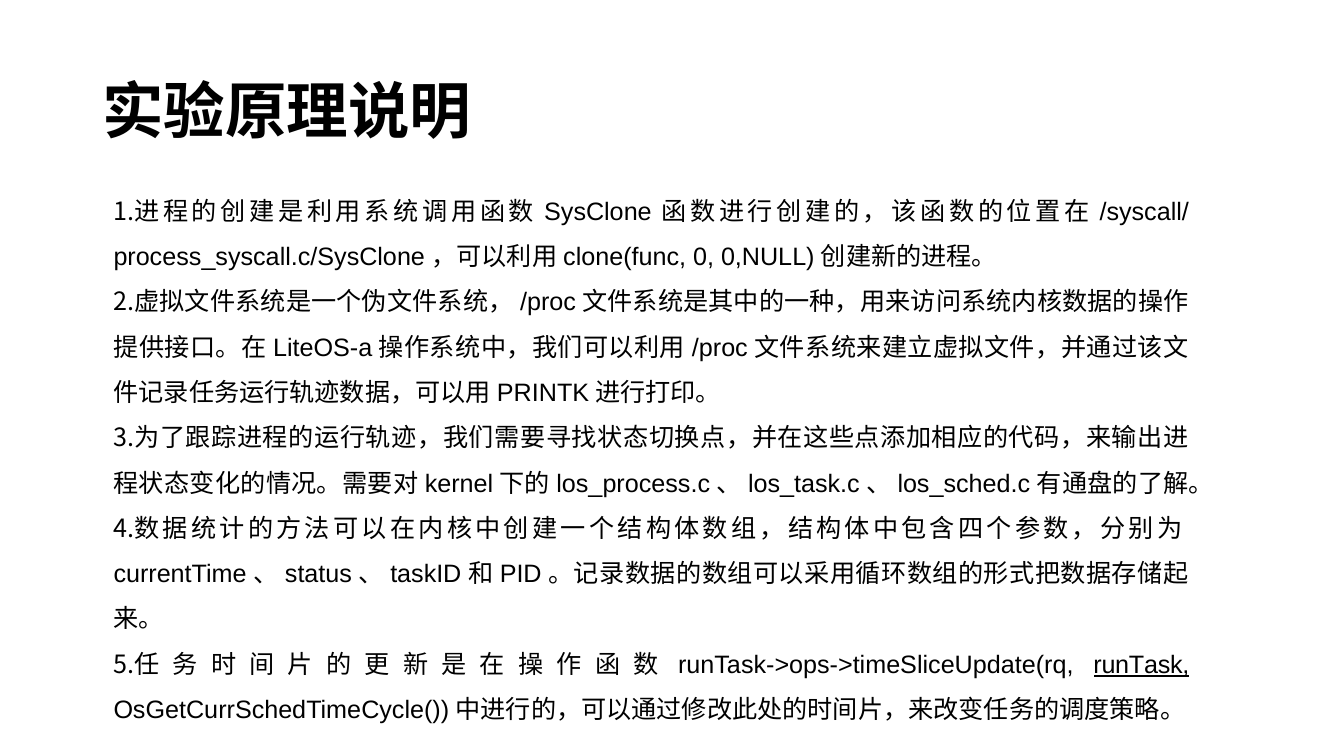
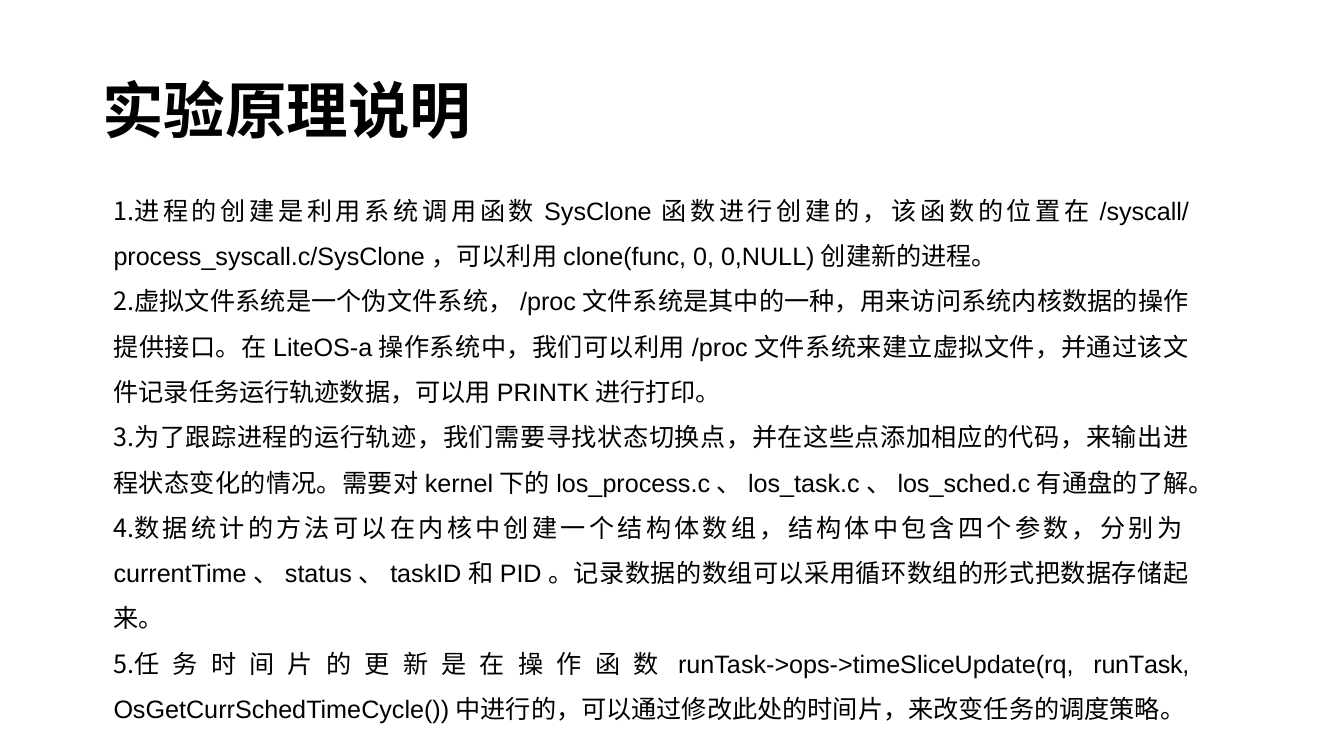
runTask underline: present -> none (1141, 665)
